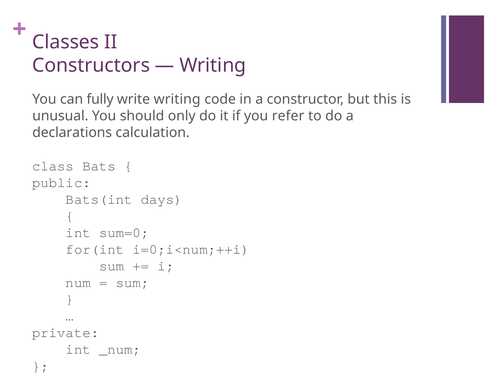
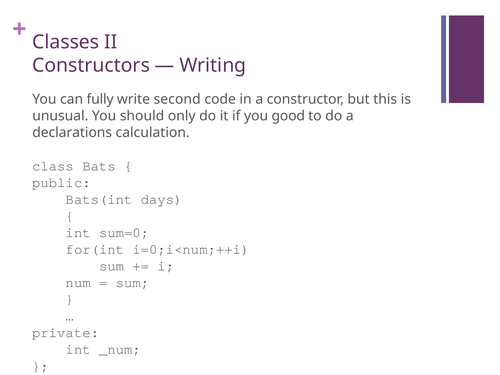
write writing: writing -> second (177, 99)
refer: refer -> good (288, 116)
